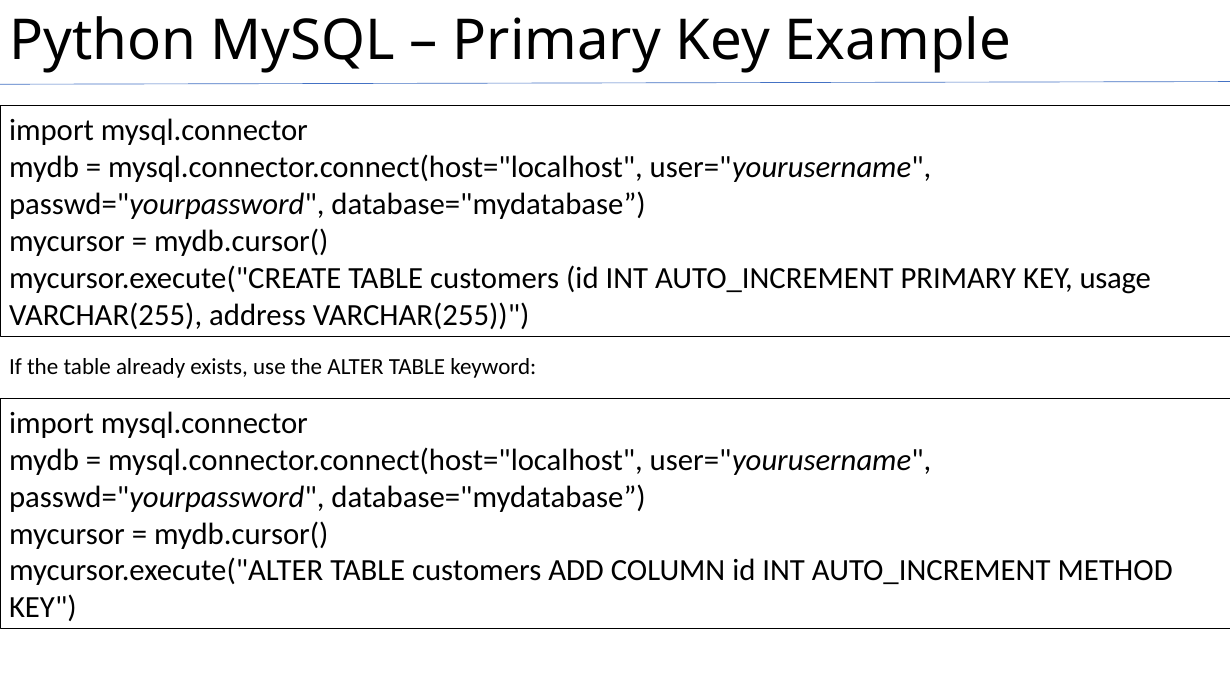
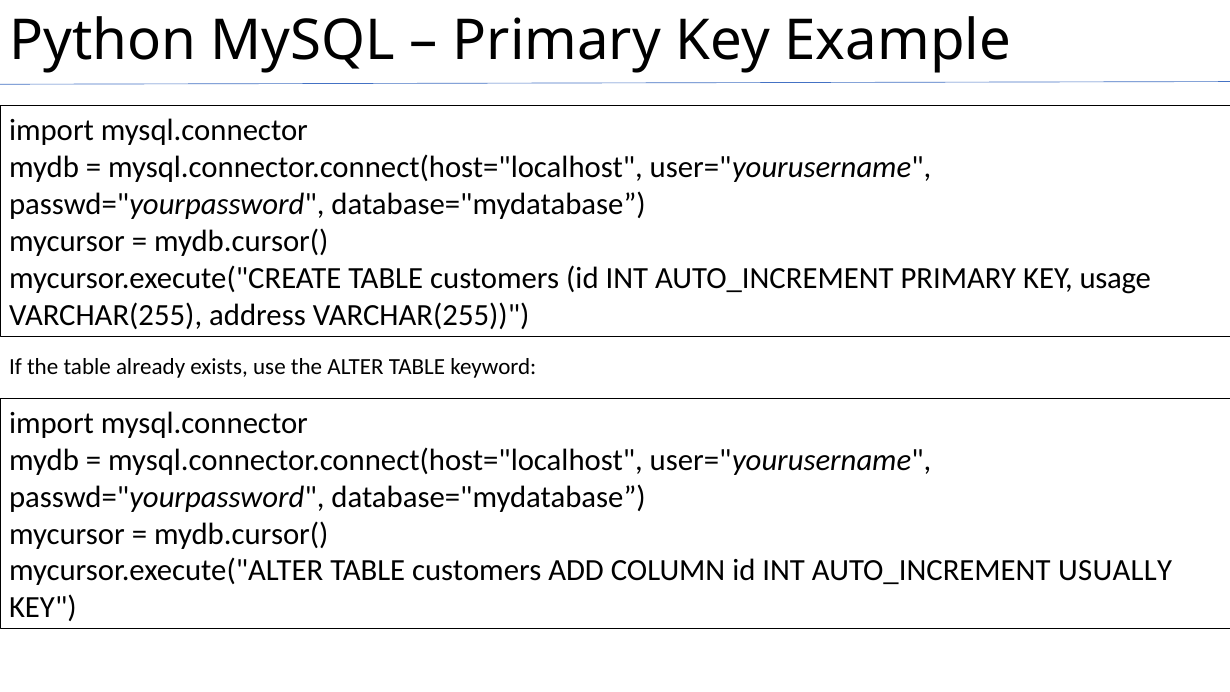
METHOD: METHOD -> USUALLY (1115, 571)
